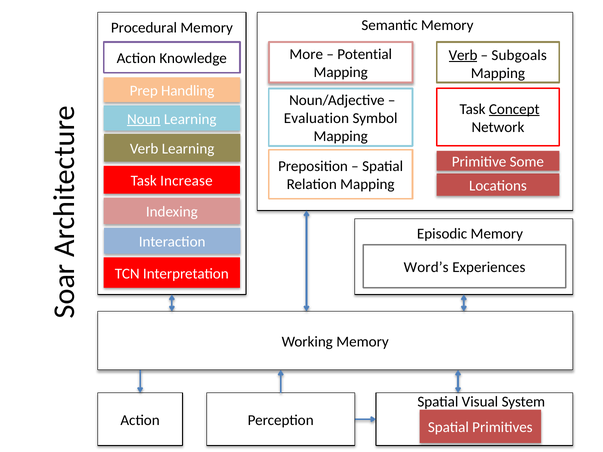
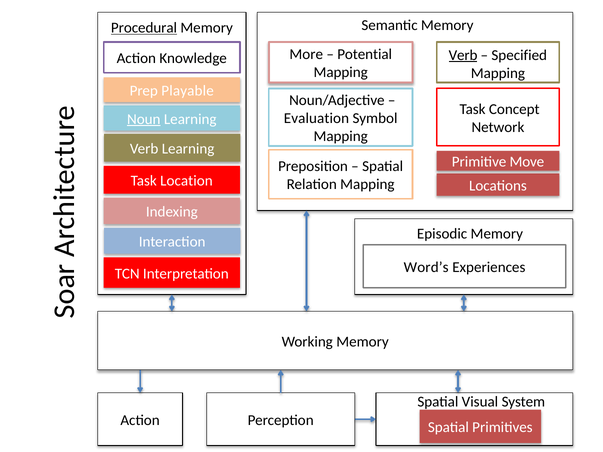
Procedural underline: none -> present (144, 28)
Subgoals: Subgoals -> Specified (519, 55)
Handling: Handling -> Playable (188, 91)
Concept underline: present -> none (514, 109)
Some: Some -> Move (527, 162)
Increase: Increase -> Location (186, 181)
